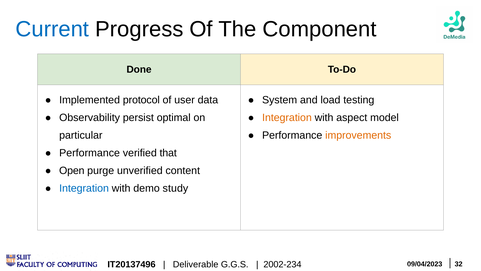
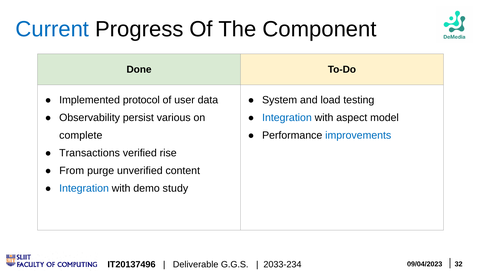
optimal: optimal -> various (174, 118)
Integration colour: orange -> blue (287, 118)
particular: particular -> complete (81, 135)
improvements colour: orange -> blue (358, 135)
Performance: Performance -> Transactions (90, 153)
that: that -> rise (168, 153)
Open: Open -> From (72, 170)
2002-234: 2002-234 -> 2033-234 (282, 264)
